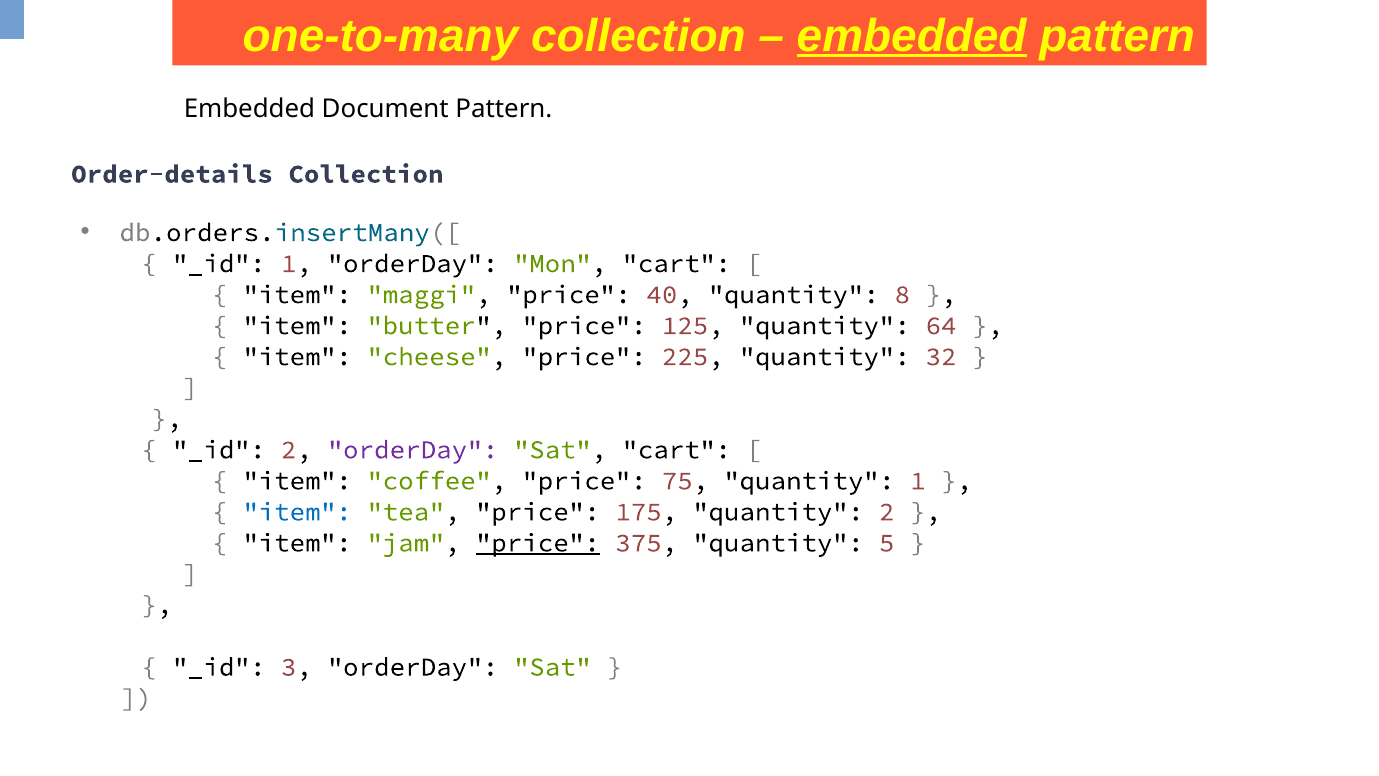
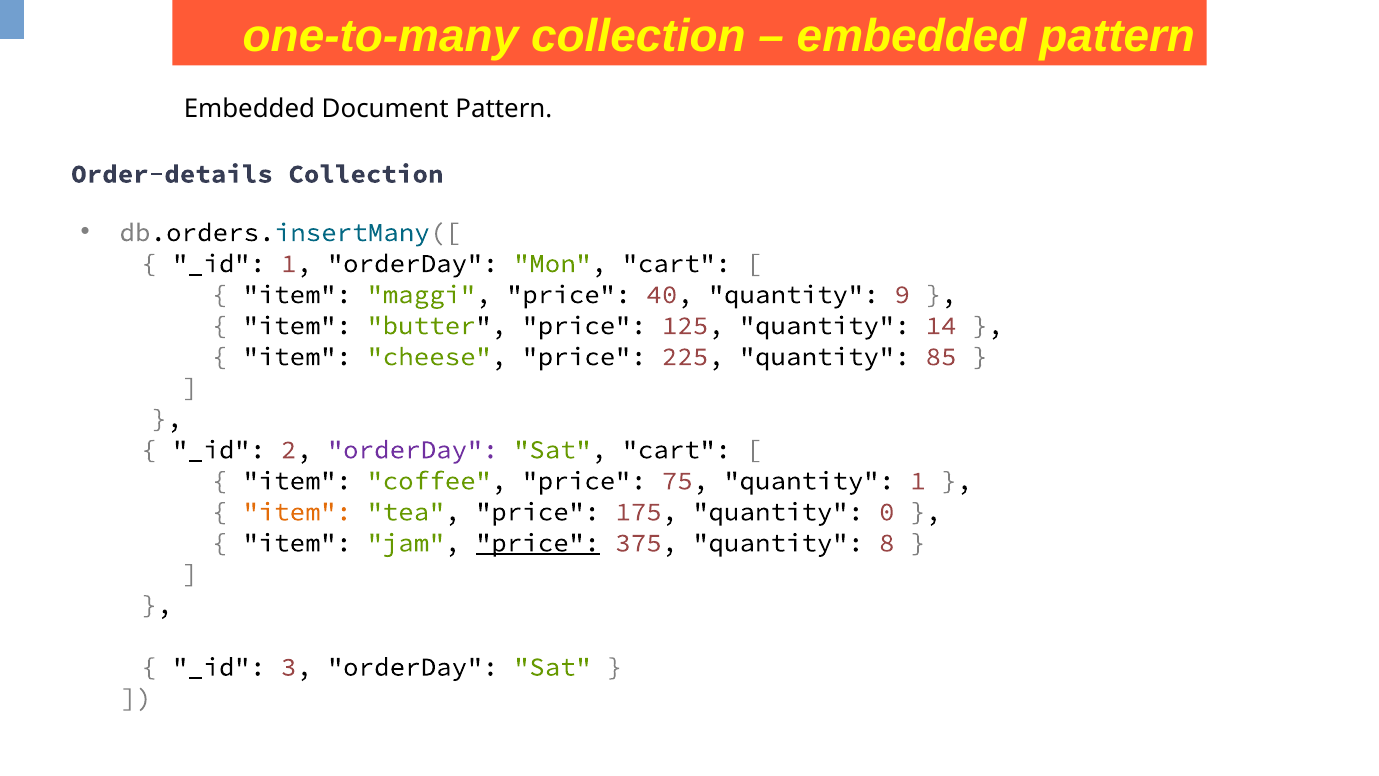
embedded underline: present -> none (912, 36)
8: 8 -> 9 (902, 294)
64: 64 -> 14 (941, 325)
32: 32 -> 85 (941, 357)
item colour: blue -> orange (297, 512)
quantity 2: 2 -> 0 (887, 512)
5: 5 -> 8 (887, 543)
